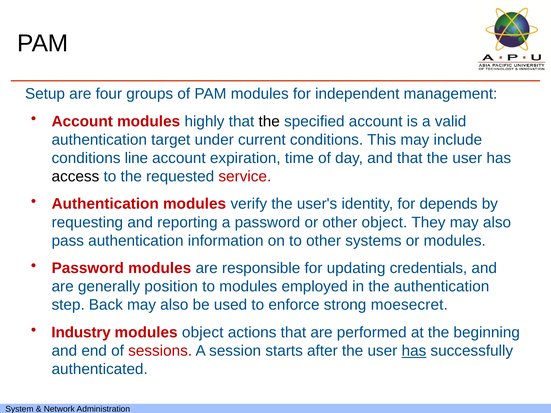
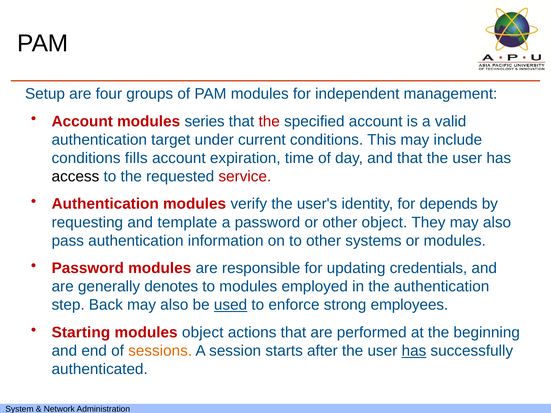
highly: highly -> series (205, 121)
the colour: black -> red (269, 121)
line: line -> fills (136, 158)
reporting: reporting -> template (187, 222)
position: position -> denotes (171, 287)
used underline: none -> present (231, 305)
moesecret: moesecret -> employees (409, 305)
Industry: Industry -> Starting (81, 333)
sessions colour: red -> orange (160, 351)
